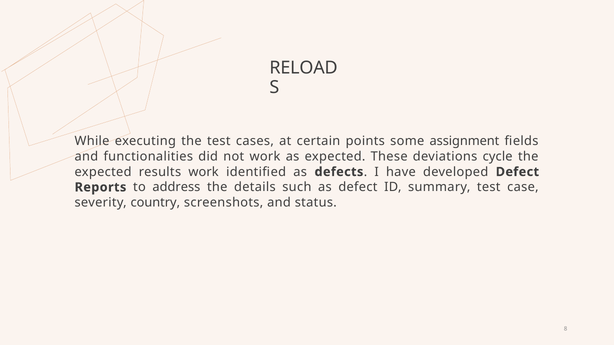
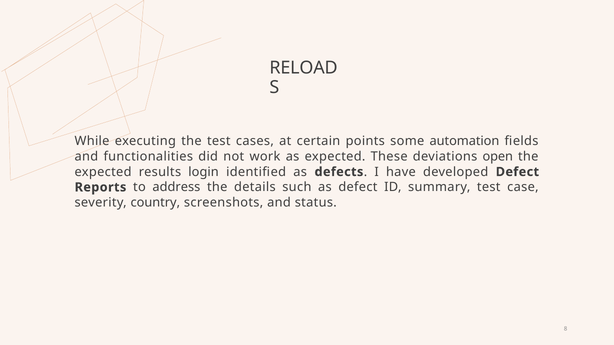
assignment: assignment -> automation (464, 141)
cycle: cycle -> open (498, 157)
results work: work -> login (204, 172)
